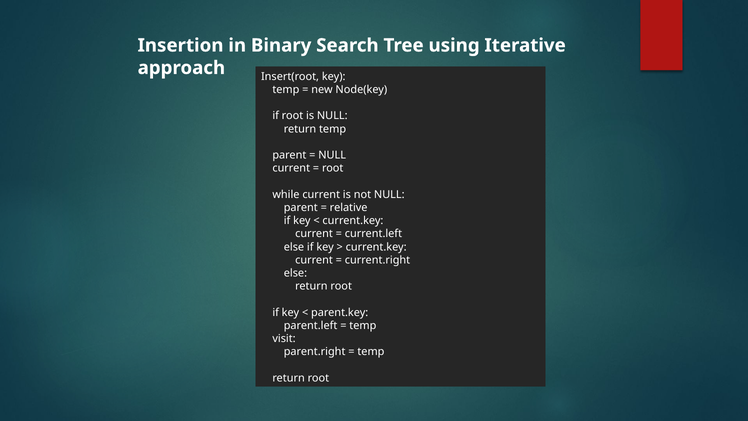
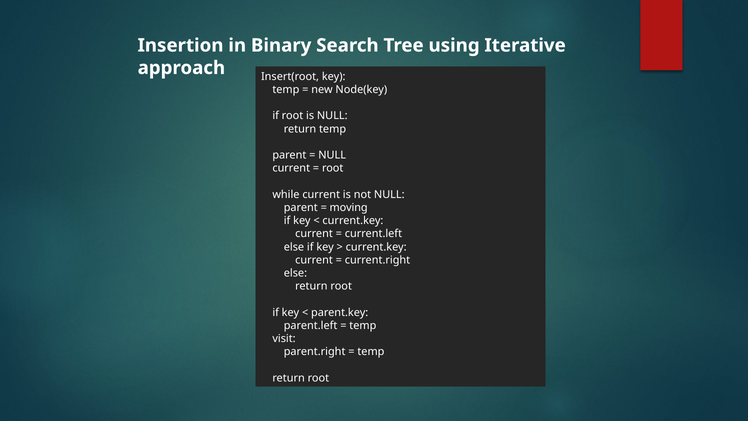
relative: relative -> moving (349, 208)
